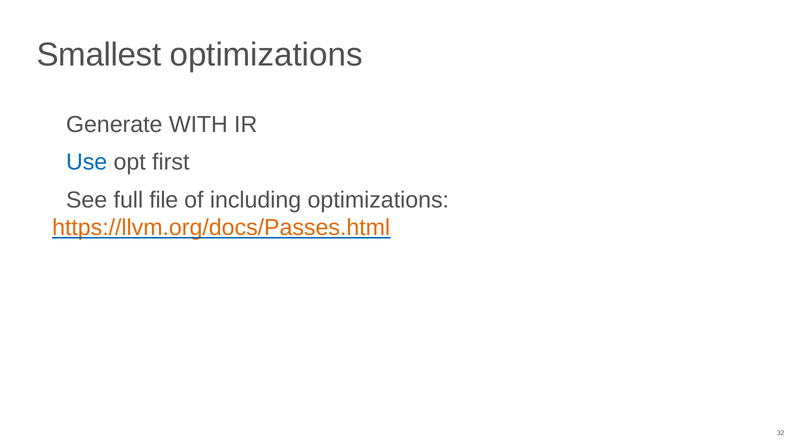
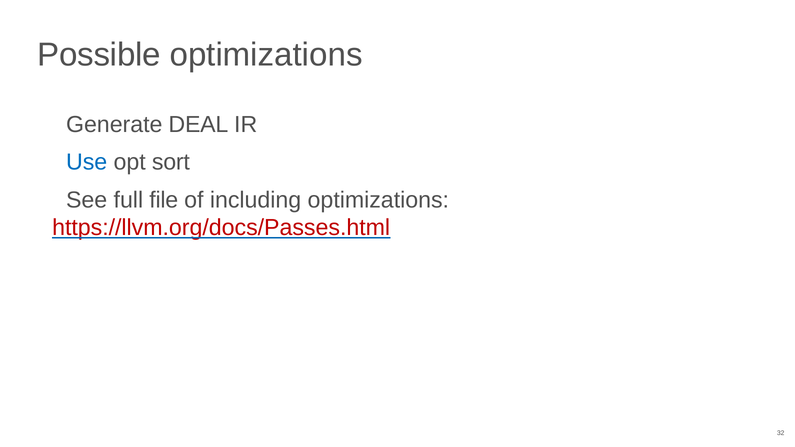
Smallest: Smallest -> Possible (99, 55)
WITH: WITH -> DEAL (198, 125)
first: first -> sort (171, 162)
https://llvm.org/docs/Passes.html colour: orange -> red (221, 228)
